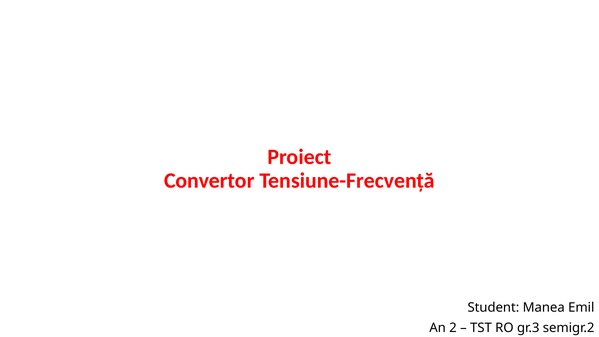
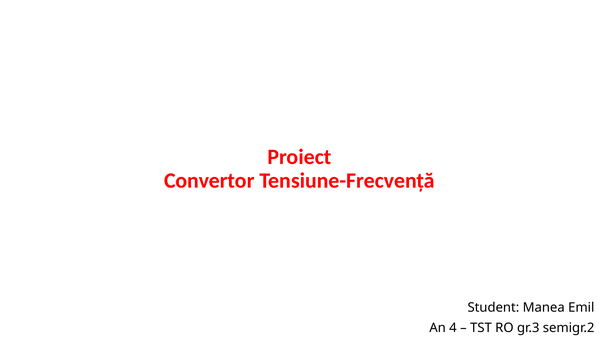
2: 2 -> 4 (453, 328)
